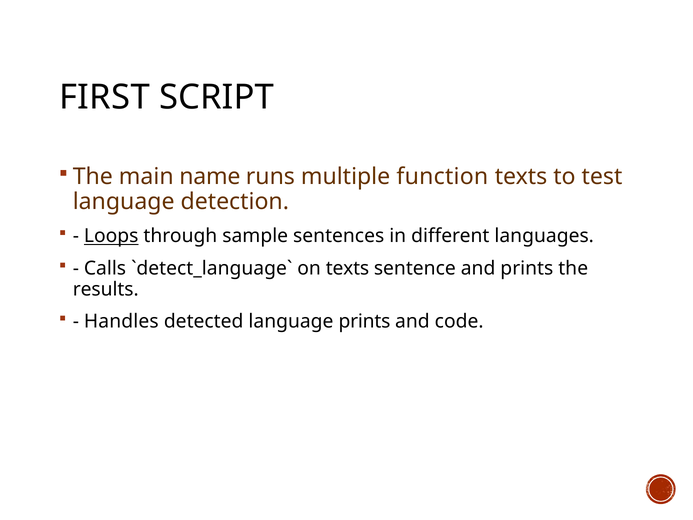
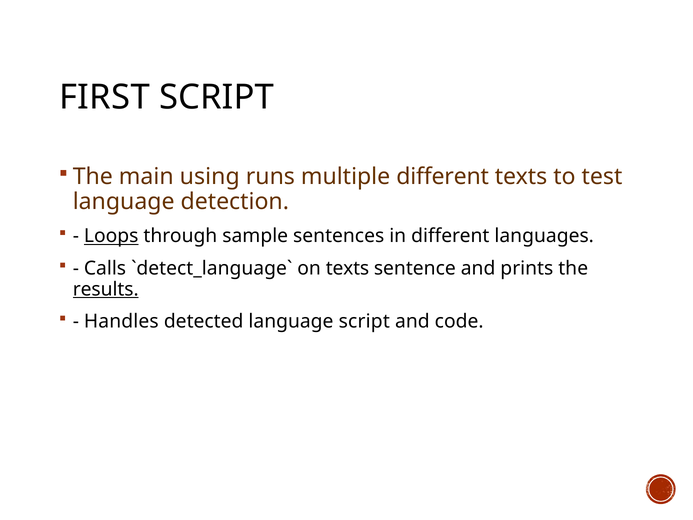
name: name -> using (210, 177)
multiple function: function -> different (443, 177)
results underline: none -> present (106, 289)
language prints: prints -> script (364, 321)
